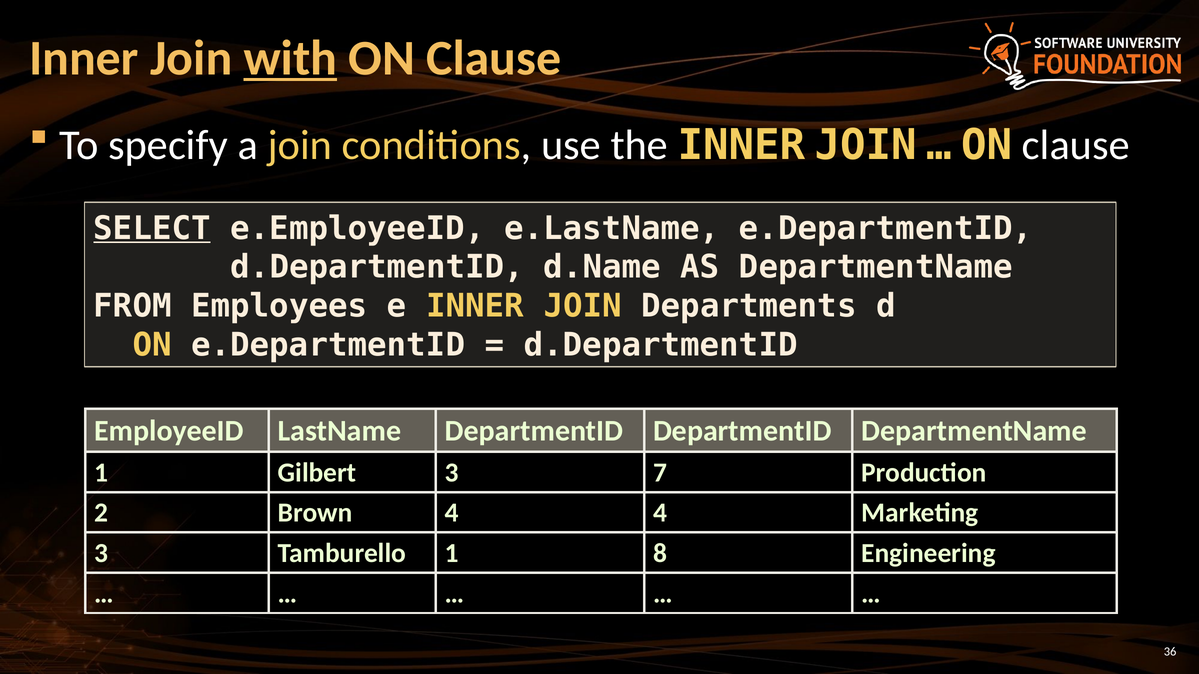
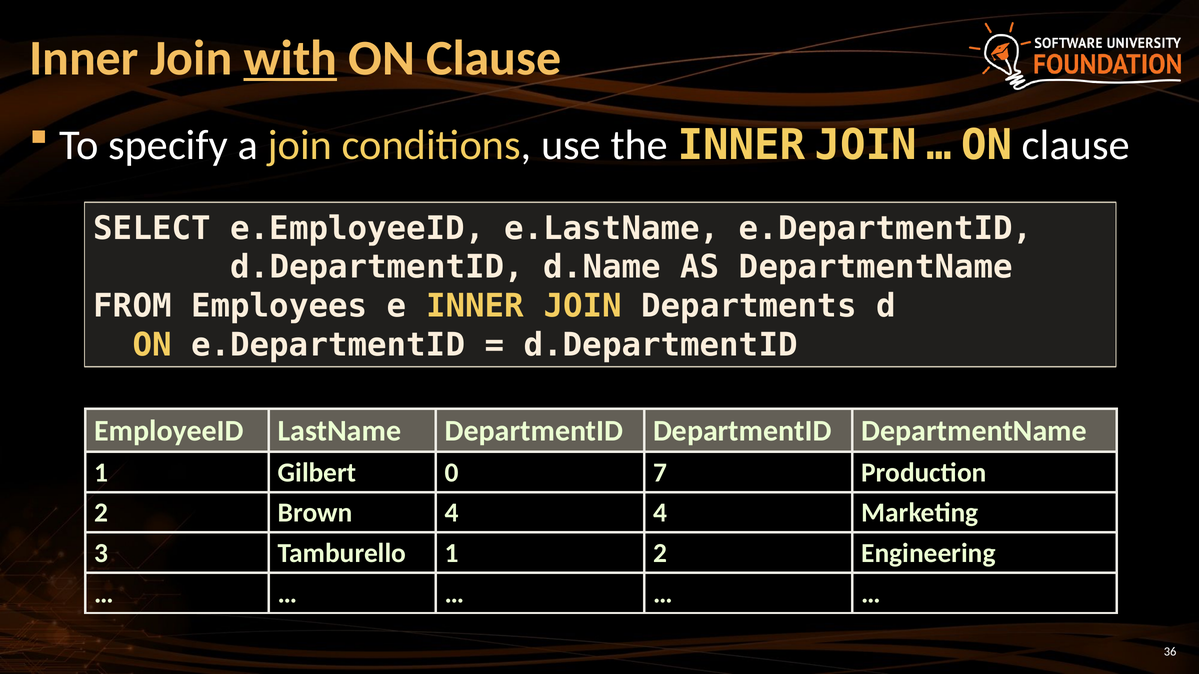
SELECT underline: present -> none (152, 229)
Gilbert 3: 3 -> 0 (452, 473)
1 8: 8 -> 2 (660, 554)
